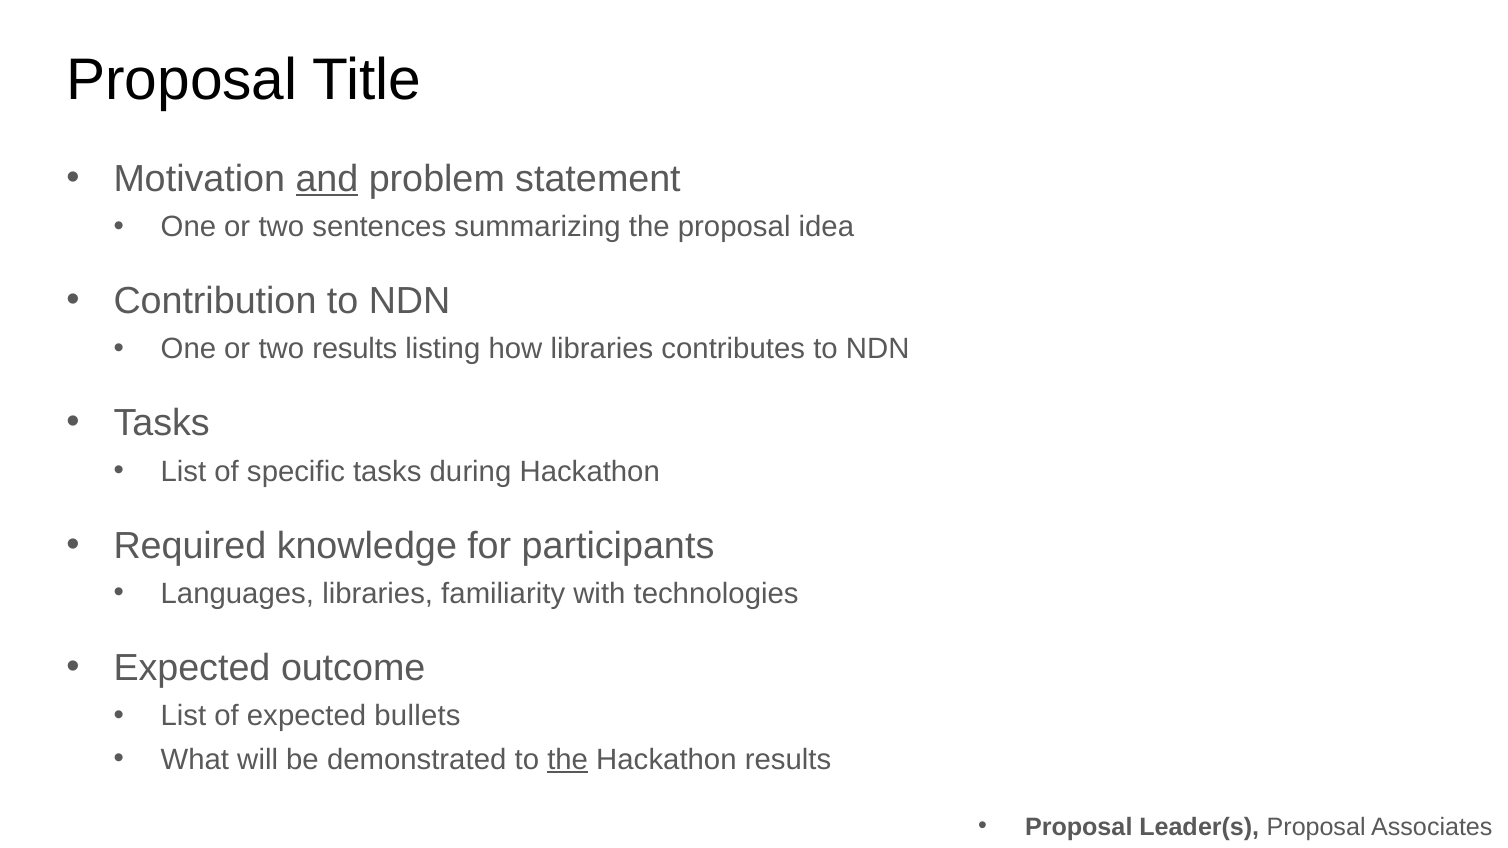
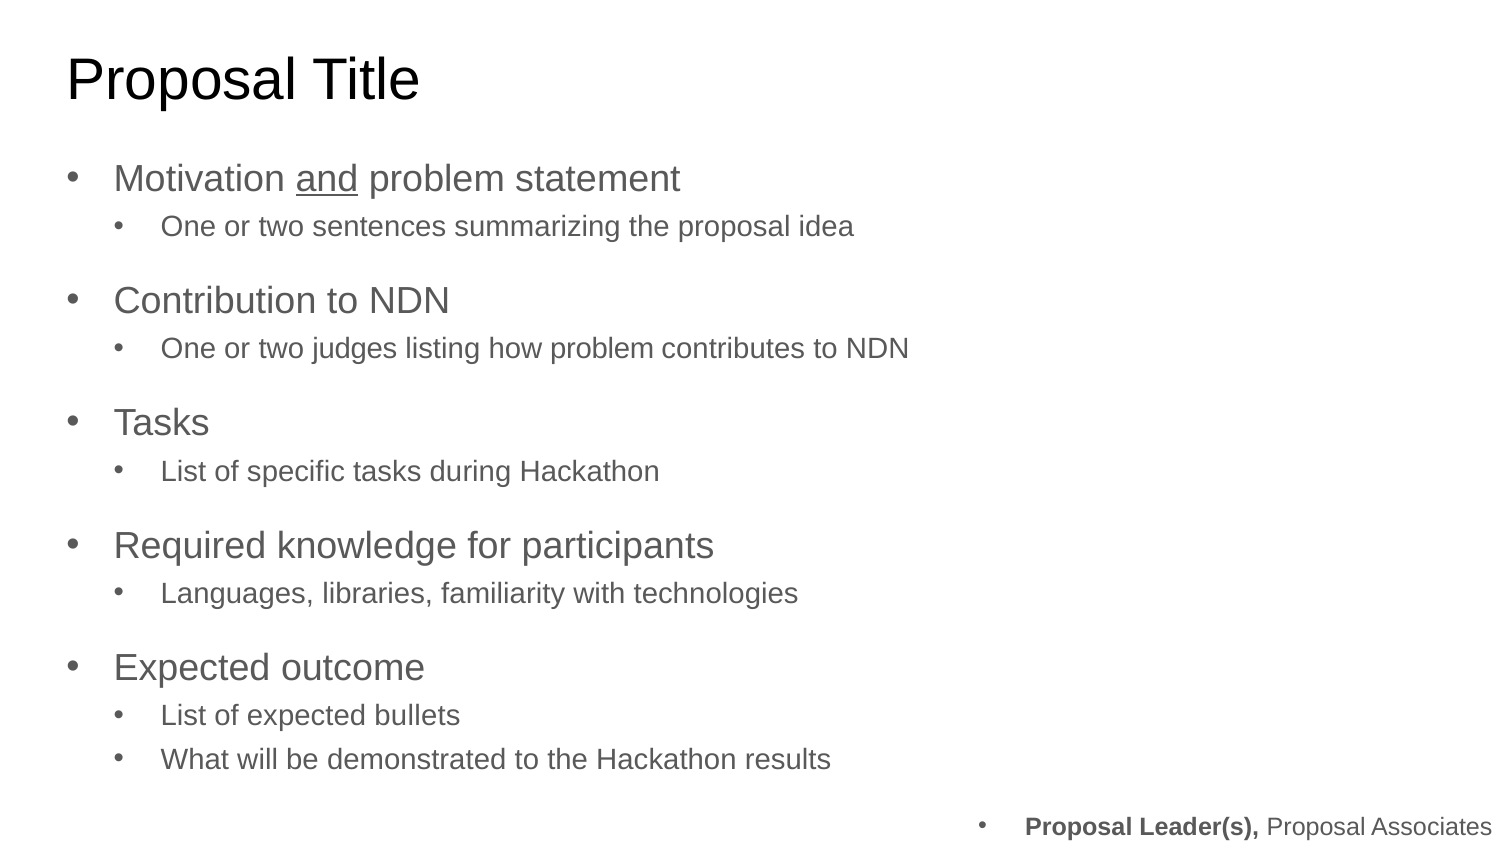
two results: results -> judges (355, 349)
how libraries: libraries -> problem (602, 349)
the underline: present -> none (568, 760)
